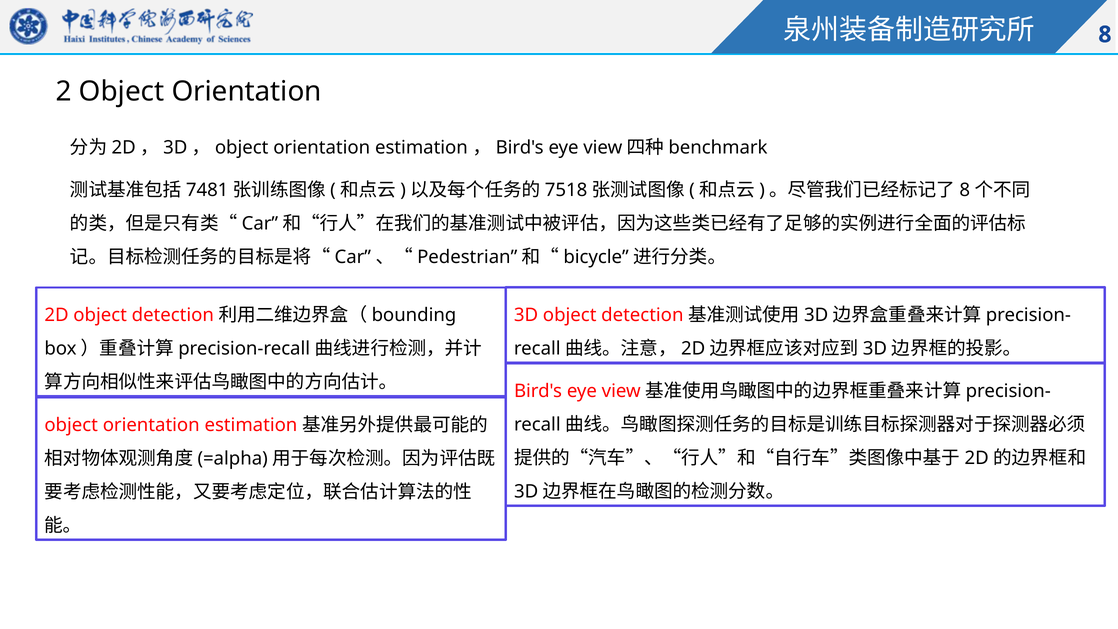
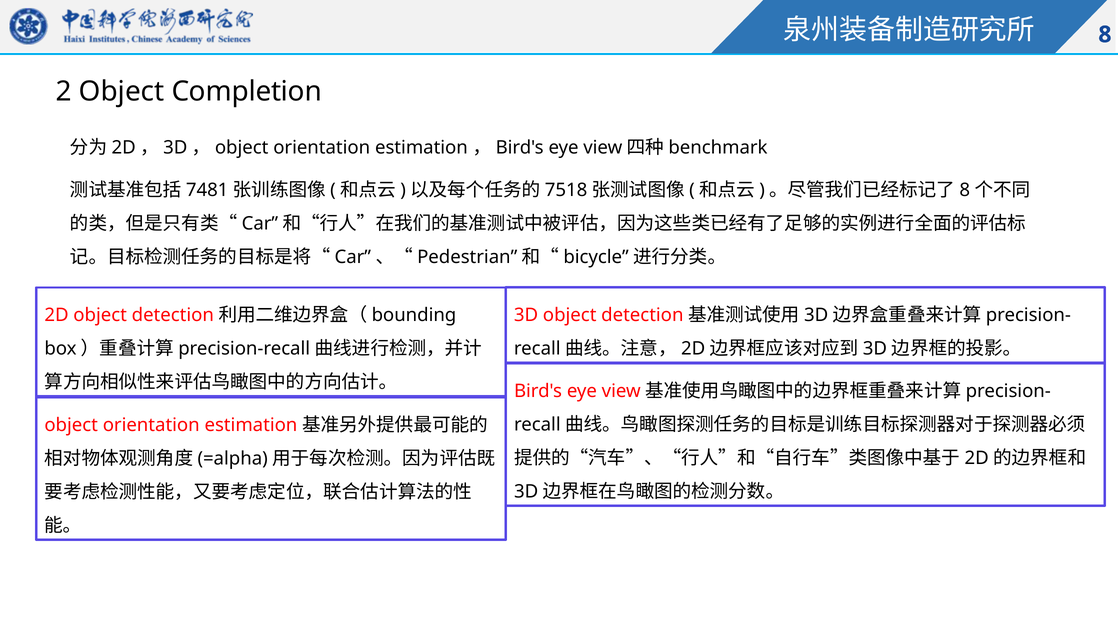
2 Object Orientation: Orientation -> Completion (247, 91)
